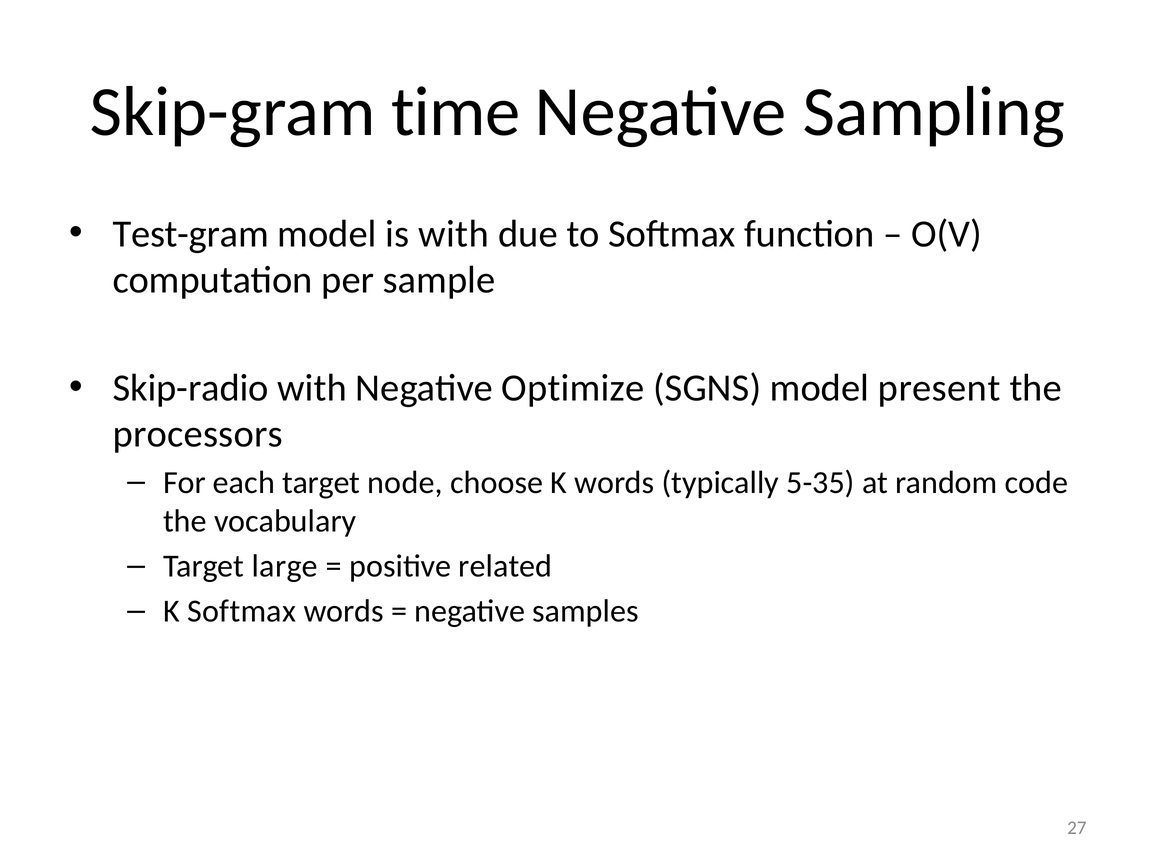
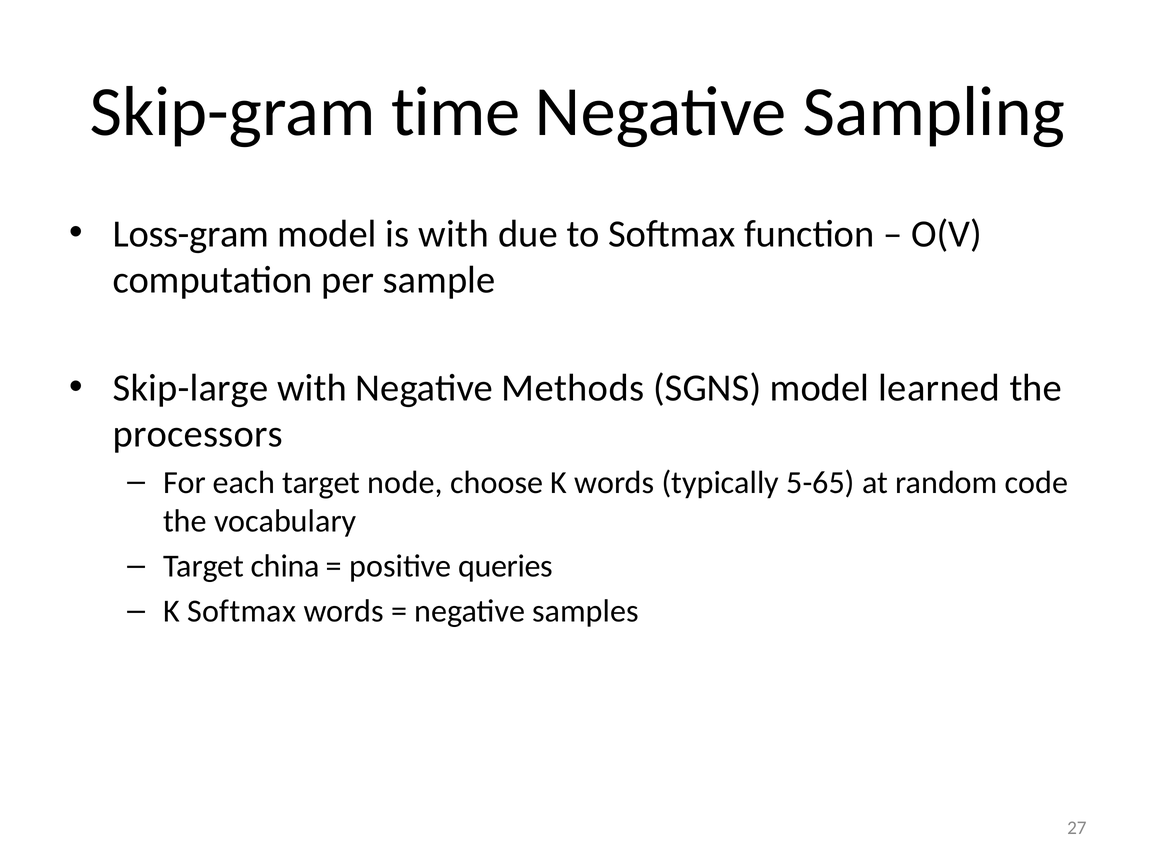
Test-gram: Test-gram -> Loss-gram (191, 234)
Skip-radio: Skip-radio -> Skip-large (191, 388)
Optimize: Optimize -> Methods (573, 388)
present: present -> learned (939, 388)
5-35: 5-35 -> 5-65 (820, 483)
large: large -> china (285, 566)
related: related -> queries (505, 566)
